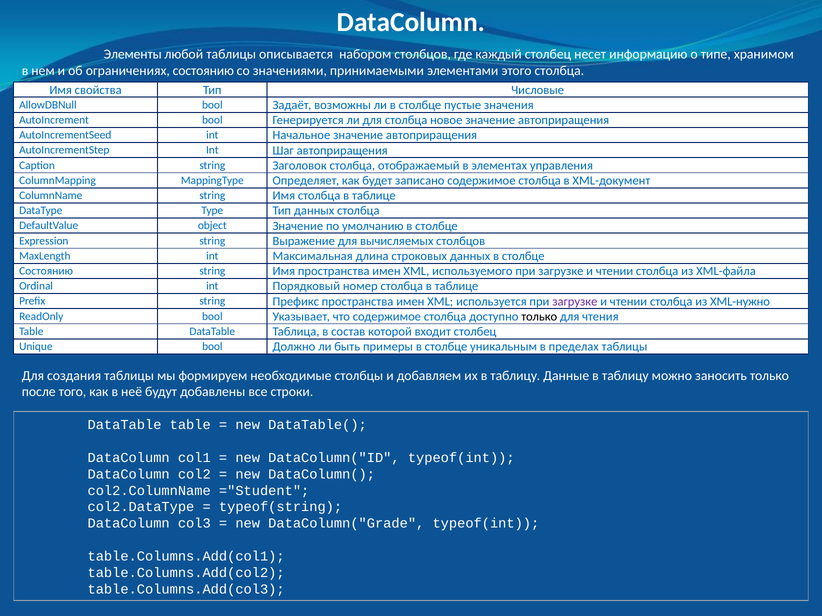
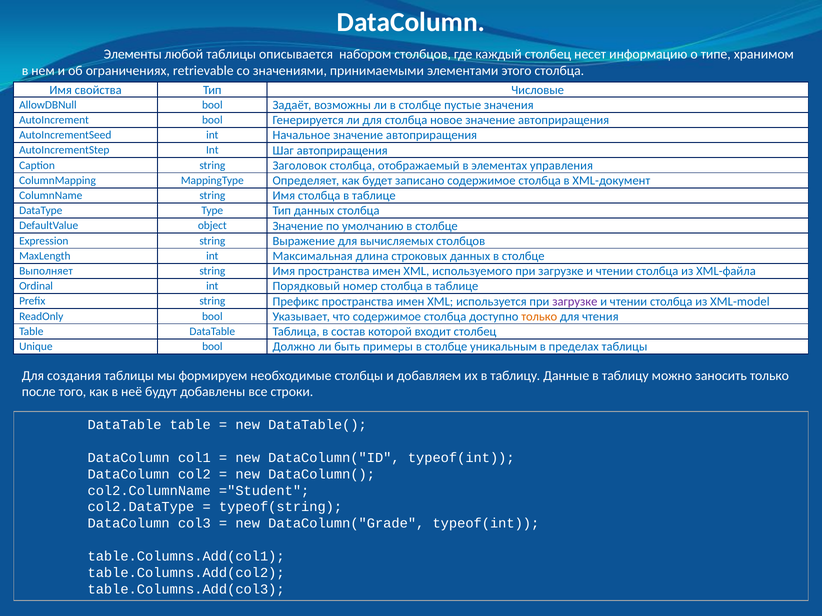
ограничениях состоянию: состоянию -> retrievable (203, 71)
Состоянию: Состоянию -> Выполняет (46, 271)
XML-нужно: XML-нужно -> XML-model (740, 302)
только colour: black -> orange (539, 317)
